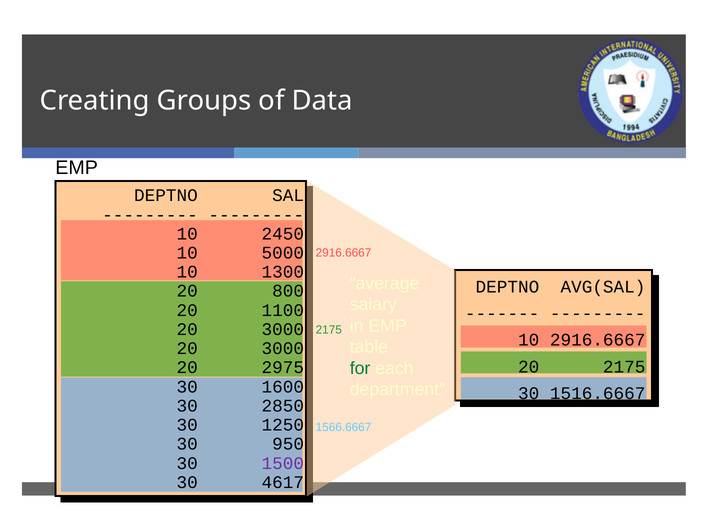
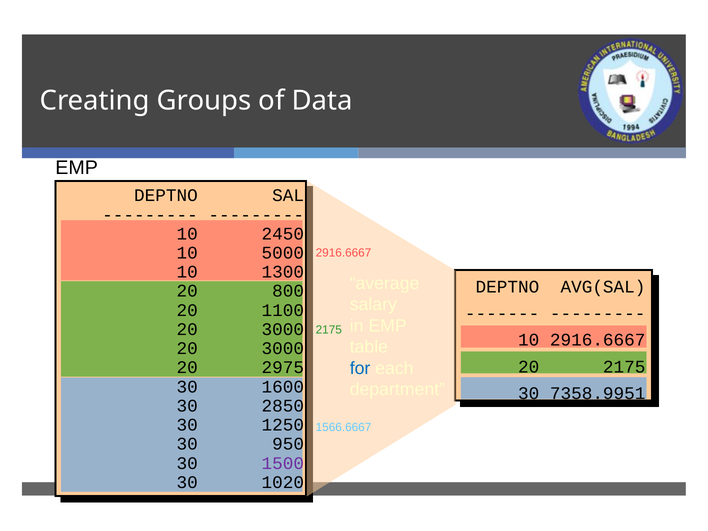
for colour: green -> blue (360, 368)
1516.6667: 1516.6667 -> 7358.9951 (598, 393)
4617: 4617 -> 1020 (283, 482)
